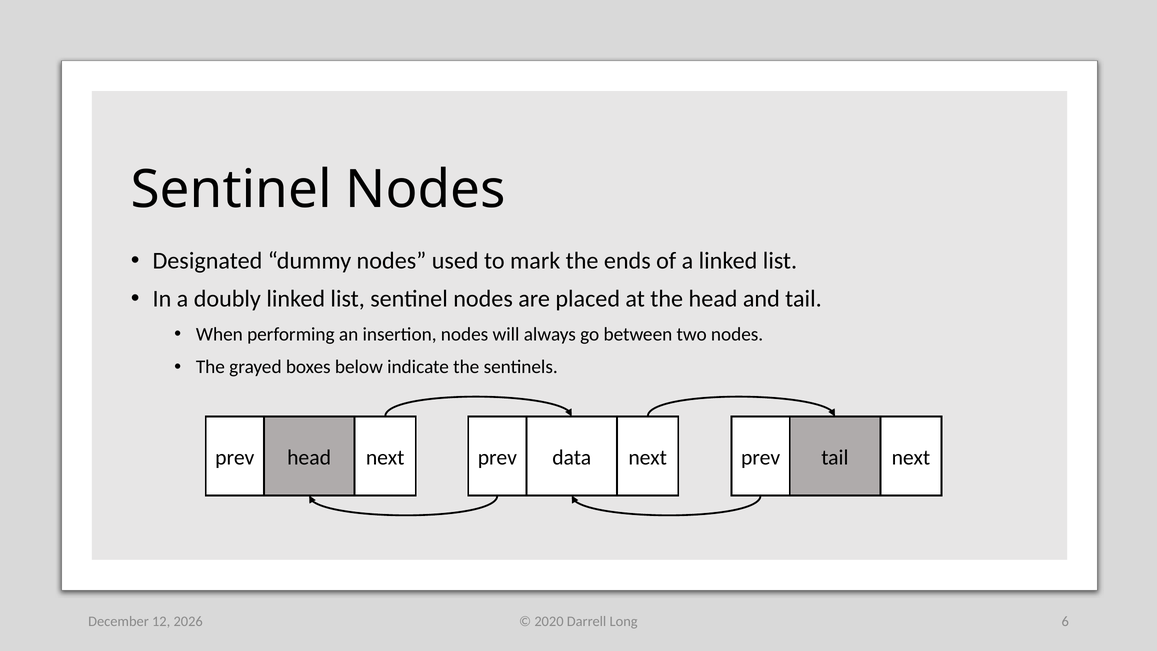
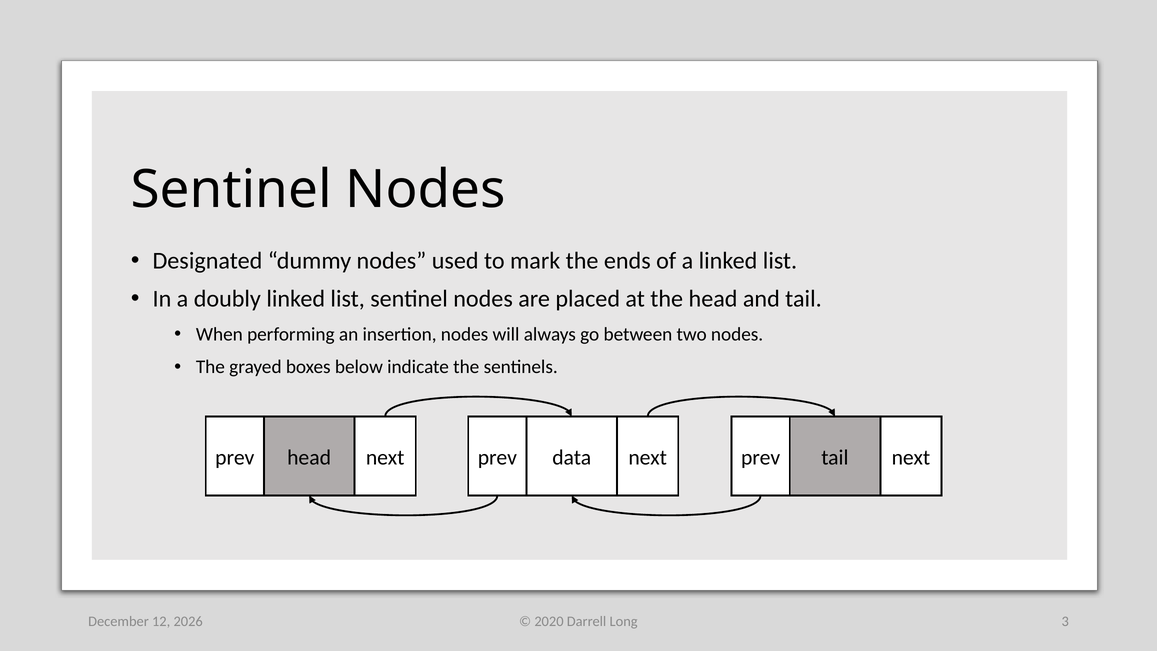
6: 6 -> 3 (1065, 621)
